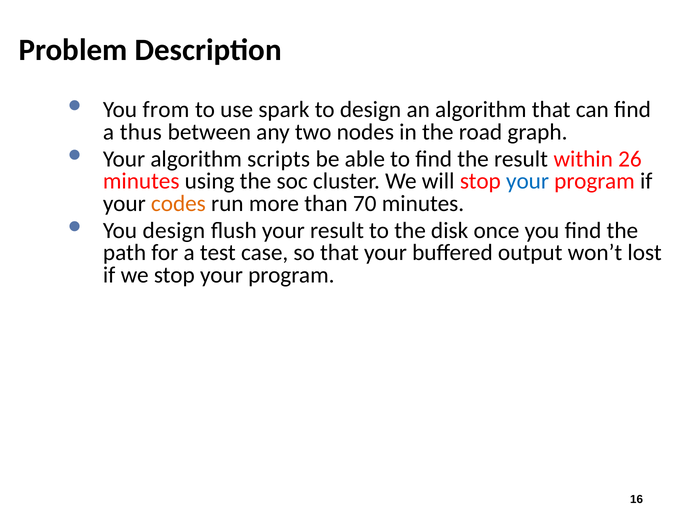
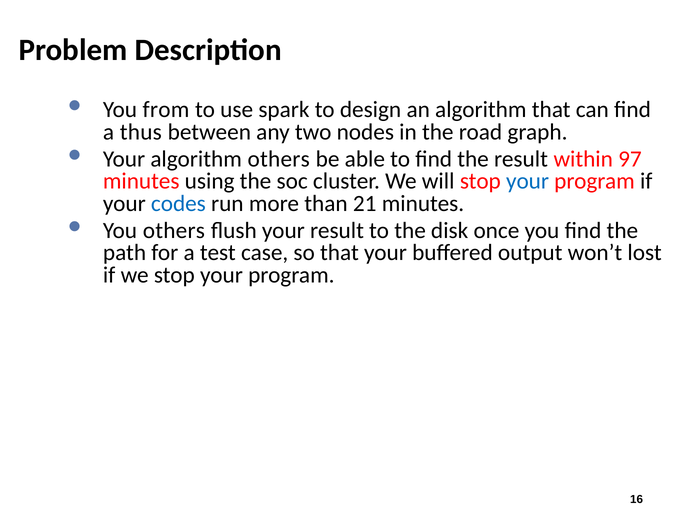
algorithm scripts: scripts -> others (279, 159)
26: 26 -> 97 (630, 159)
codes colour: orange -> blue (178, 204)
70: 70 -> 21 (365, 204)
You design: design -> others (174, 231)
